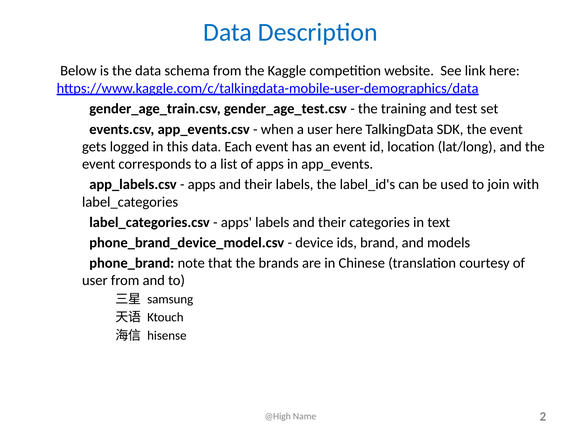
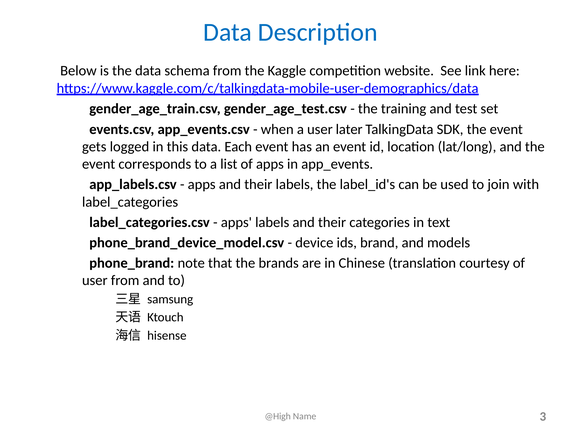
user here: here -> later (349, 129)
2: 2 -> 3 (543, 416)
